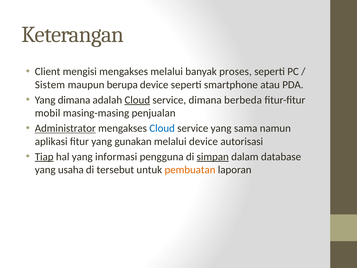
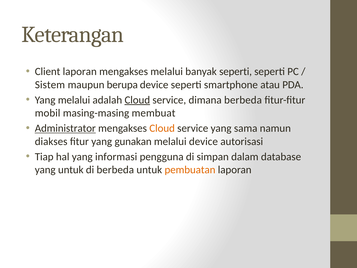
Client mengisi: mengisi -> laporan (80, 72)
banyak proses: proses -> seperti (236, 72)
Yang dimana: dimana -> melalui (74, 100)
penjualan: penjualan -> membuat (154, 113)
Cloud colour: blue -> orange (162, 128)
aplikasi: aplikasi -> diakses (51, 141)
Tiap underline: present -> none (44, 157)
simpan underline: present -> none (213, 157)
yang usaha: usaha -> untuk (71, 170)
di tersebut: tersebut -> berbeda (115, 170)
